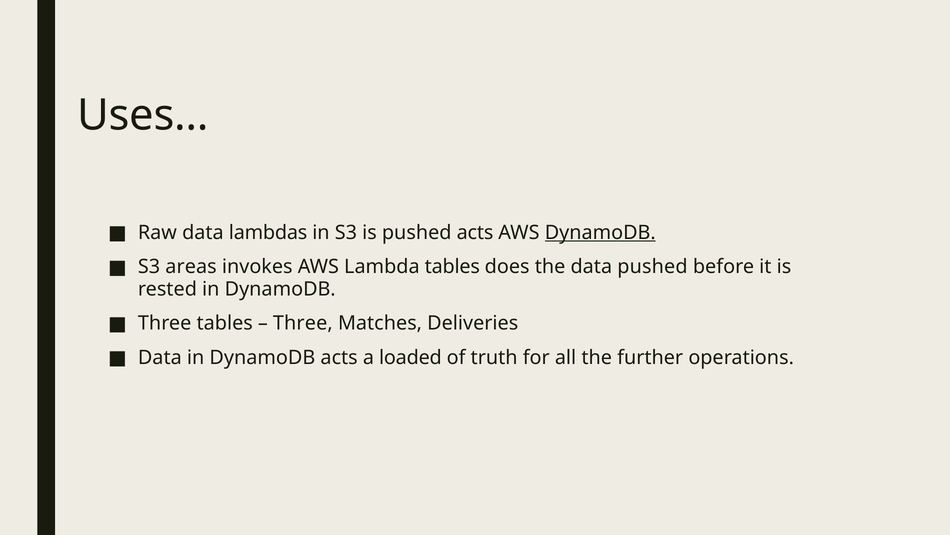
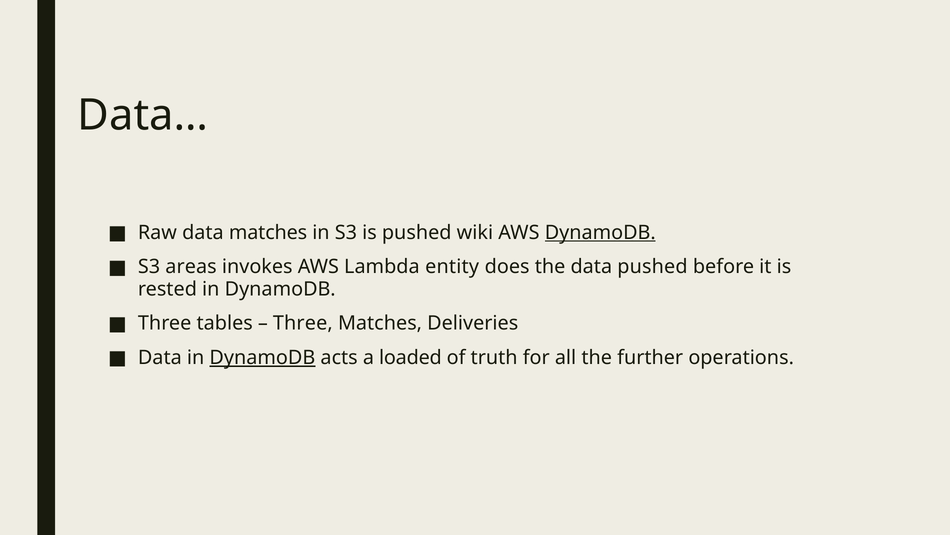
Uses…: Uses… -> Data… (143, 115)
data lambdas: lambdas -> matches (268, 232)
pushed acts: acts -> wiki (475, 232)
Lambda tables: tables -> entity (452, 266)
DynamoDB underline: none -> present (262, 357)
